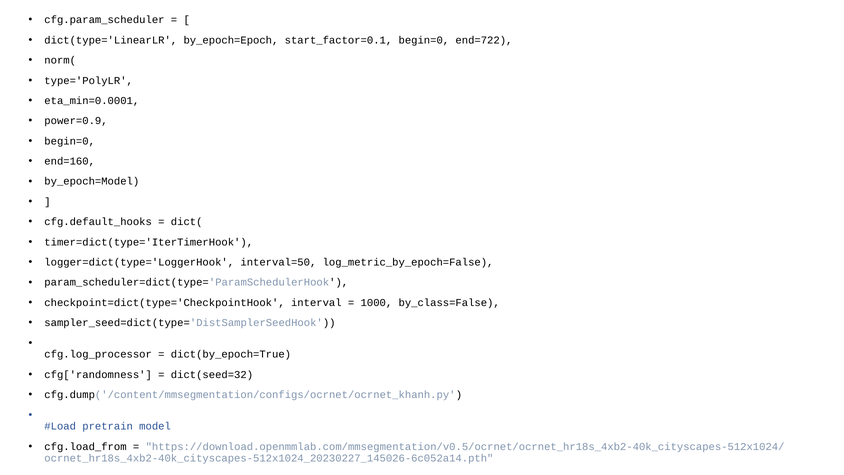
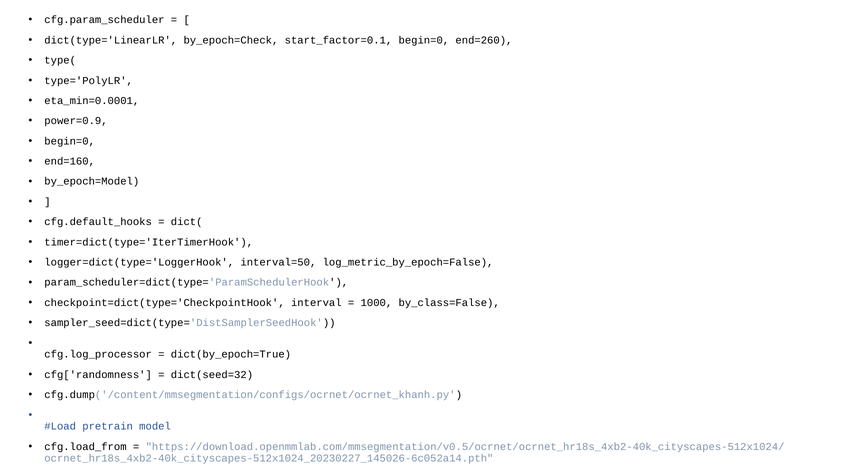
by_epoch=Epoch: by_epoch=Epoch -> by_epoch=Check (231, 40)
end=722: end=722 -> end=260 (484, 40)
norm(: norm( -> type( (60, 60)
